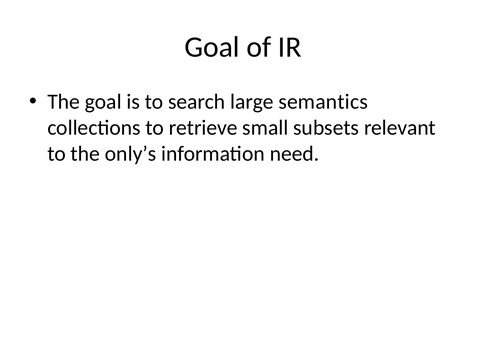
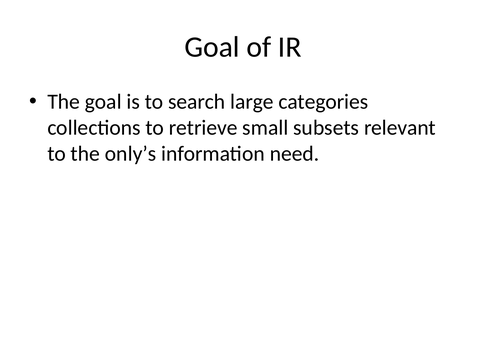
semantics: semantics -> categories (323, 102)
